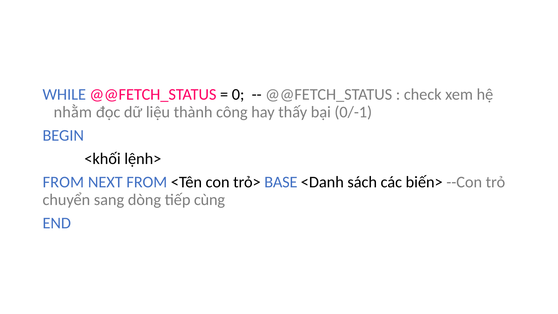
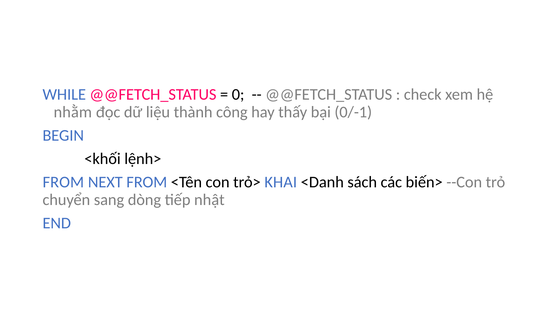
BASE: BASE -> KHAI (281, 182)
cùng: cùng -> nhật (209, 200)
